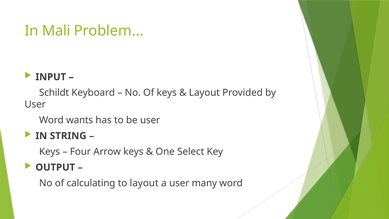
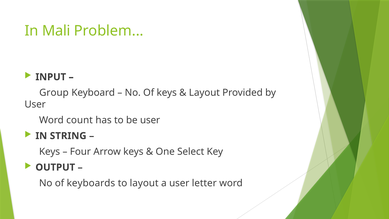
Schildt: Schildt -> Group (54, 93)
wants: wants -> count (80, 120)
calculating: calculating -> keyboards (91, 183)
many: many -> letter (204, 183)
